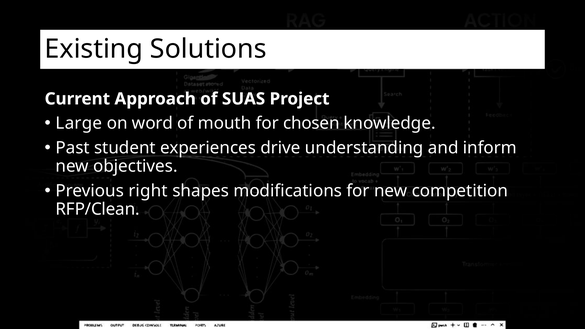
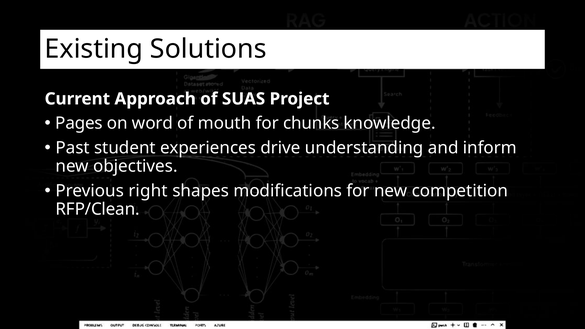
Large: Large -> Pages (79, 123)
chosen: chosen -> chunks (311, 123)
